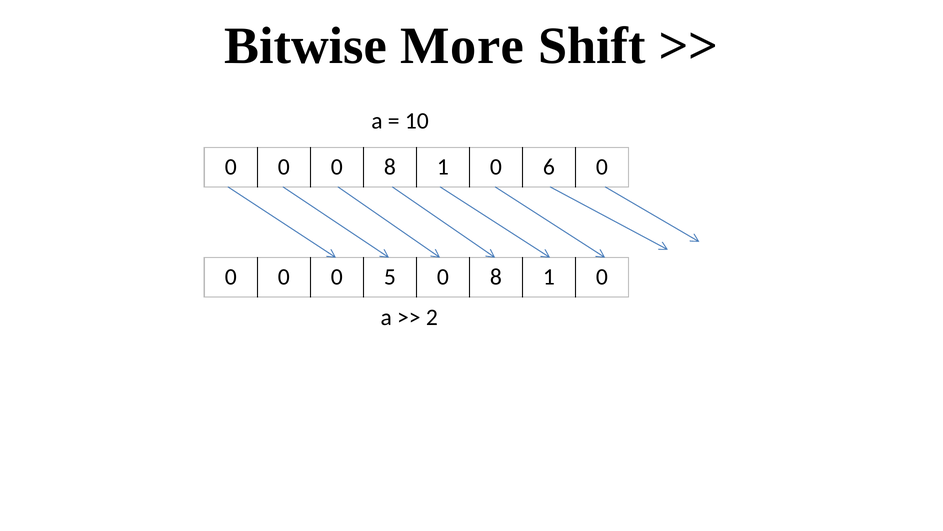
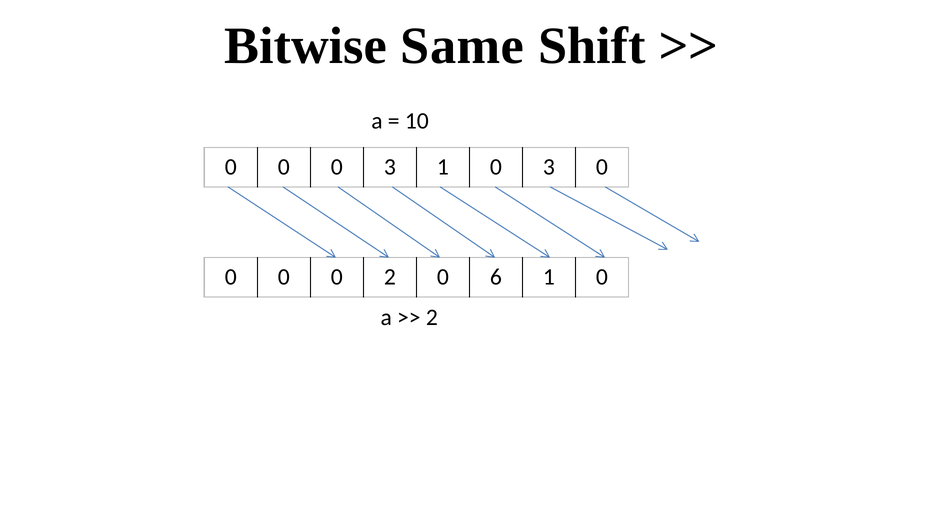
More: More -> Same (462, 46)
0 0 8: 8 -> 3 (390, 167)
1 0 6: 6 -> 3 (549, 167)
0 5: 5 -> 2 (390, 277)
8: 8 -> 6 (496, 277)
